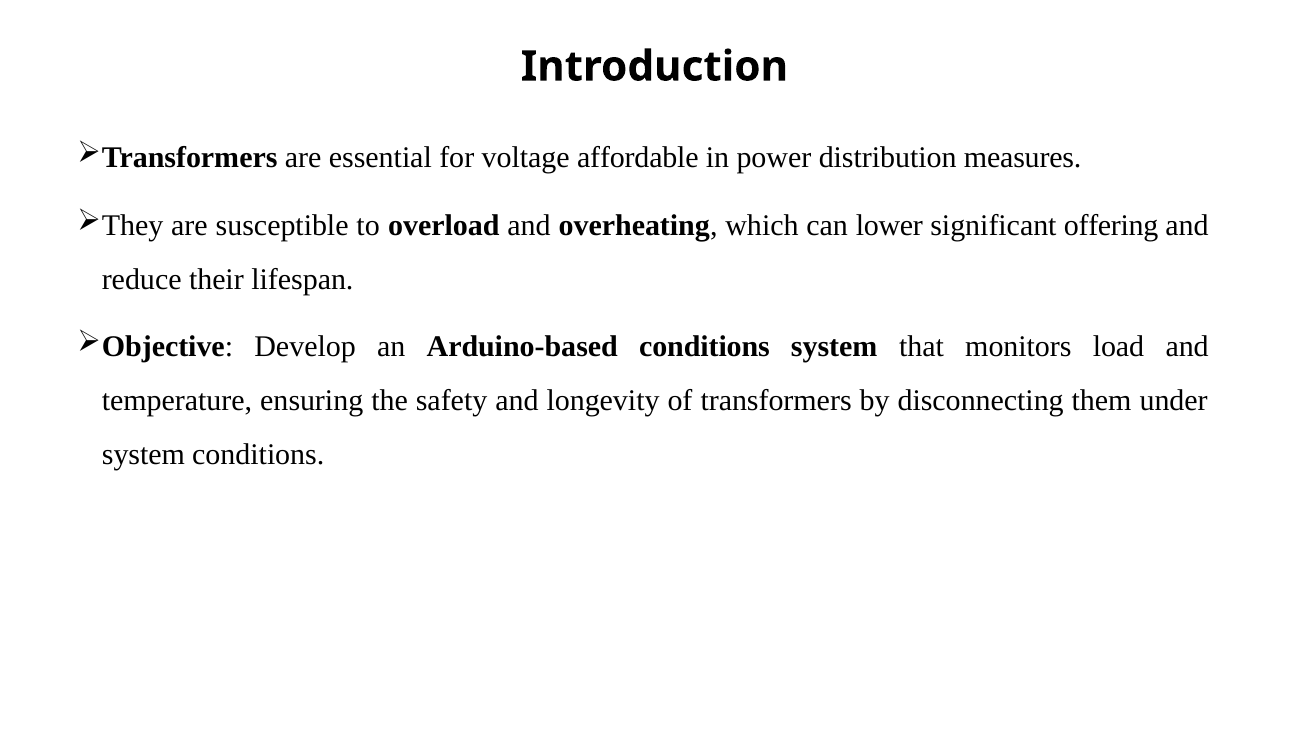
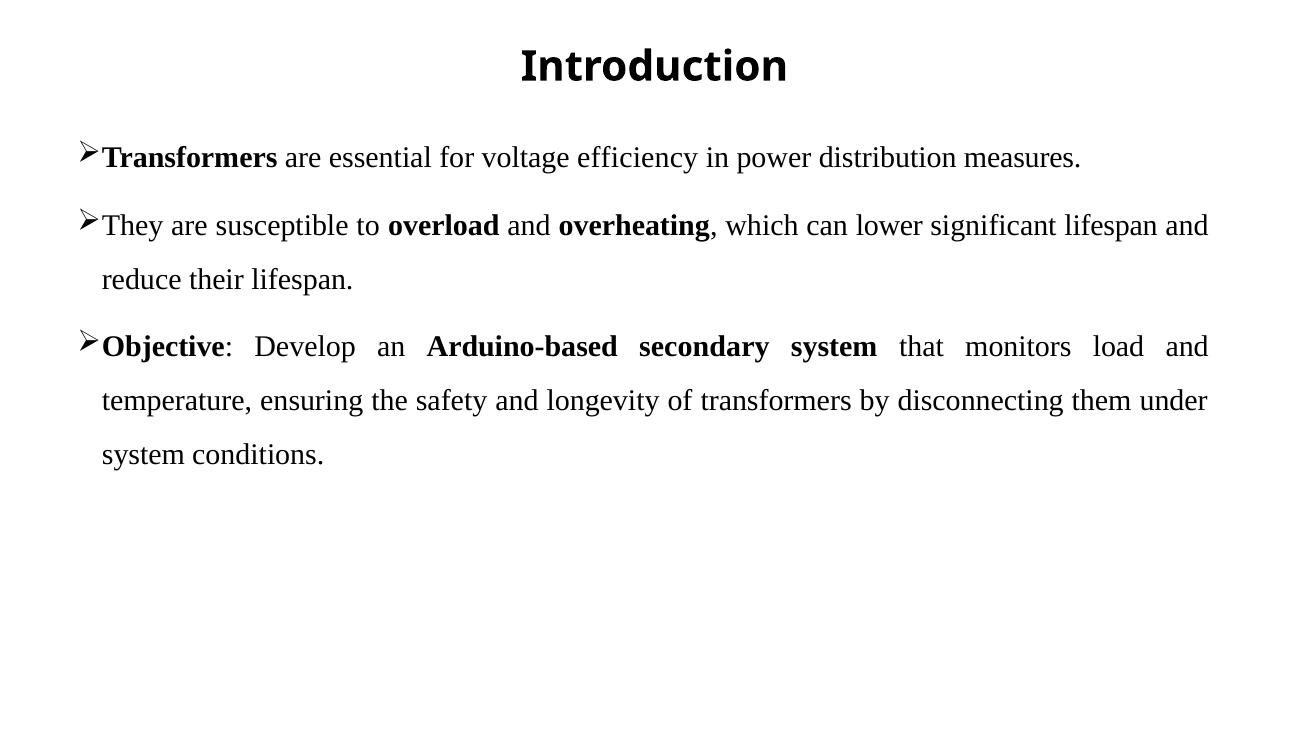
affordable: affordable -> efficiency (638, 158)
significant offering: offering -> lifespan (1111, 226)
Arduino-based conditions: conditions -> secondary (704, 347)
